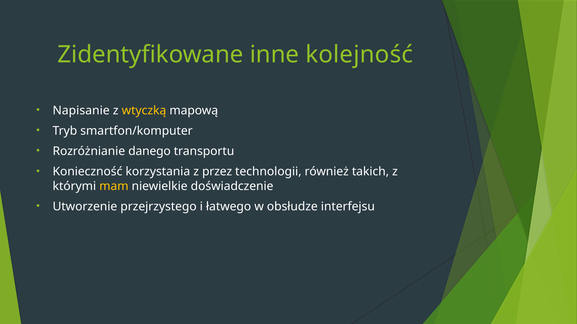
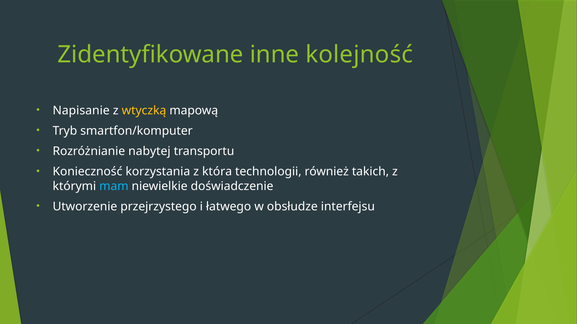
danego: danego -> nabytej (149, 151)
przez: przez -> która (217, 172)
mam colour: yellow -> light blue (114, 186)
